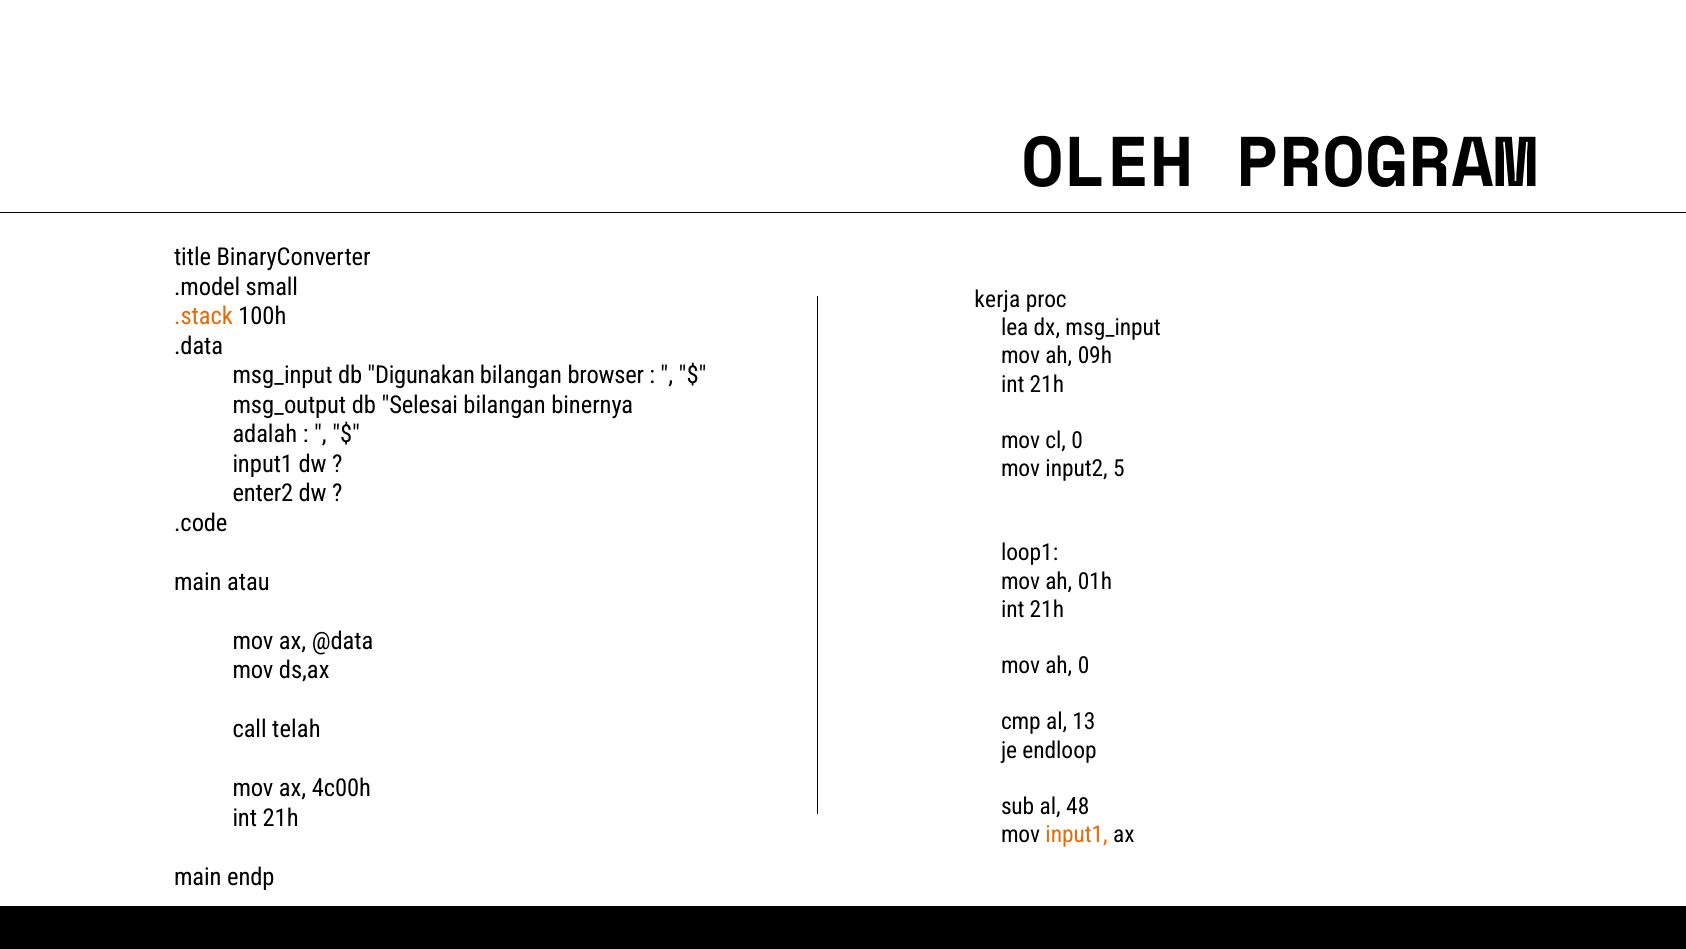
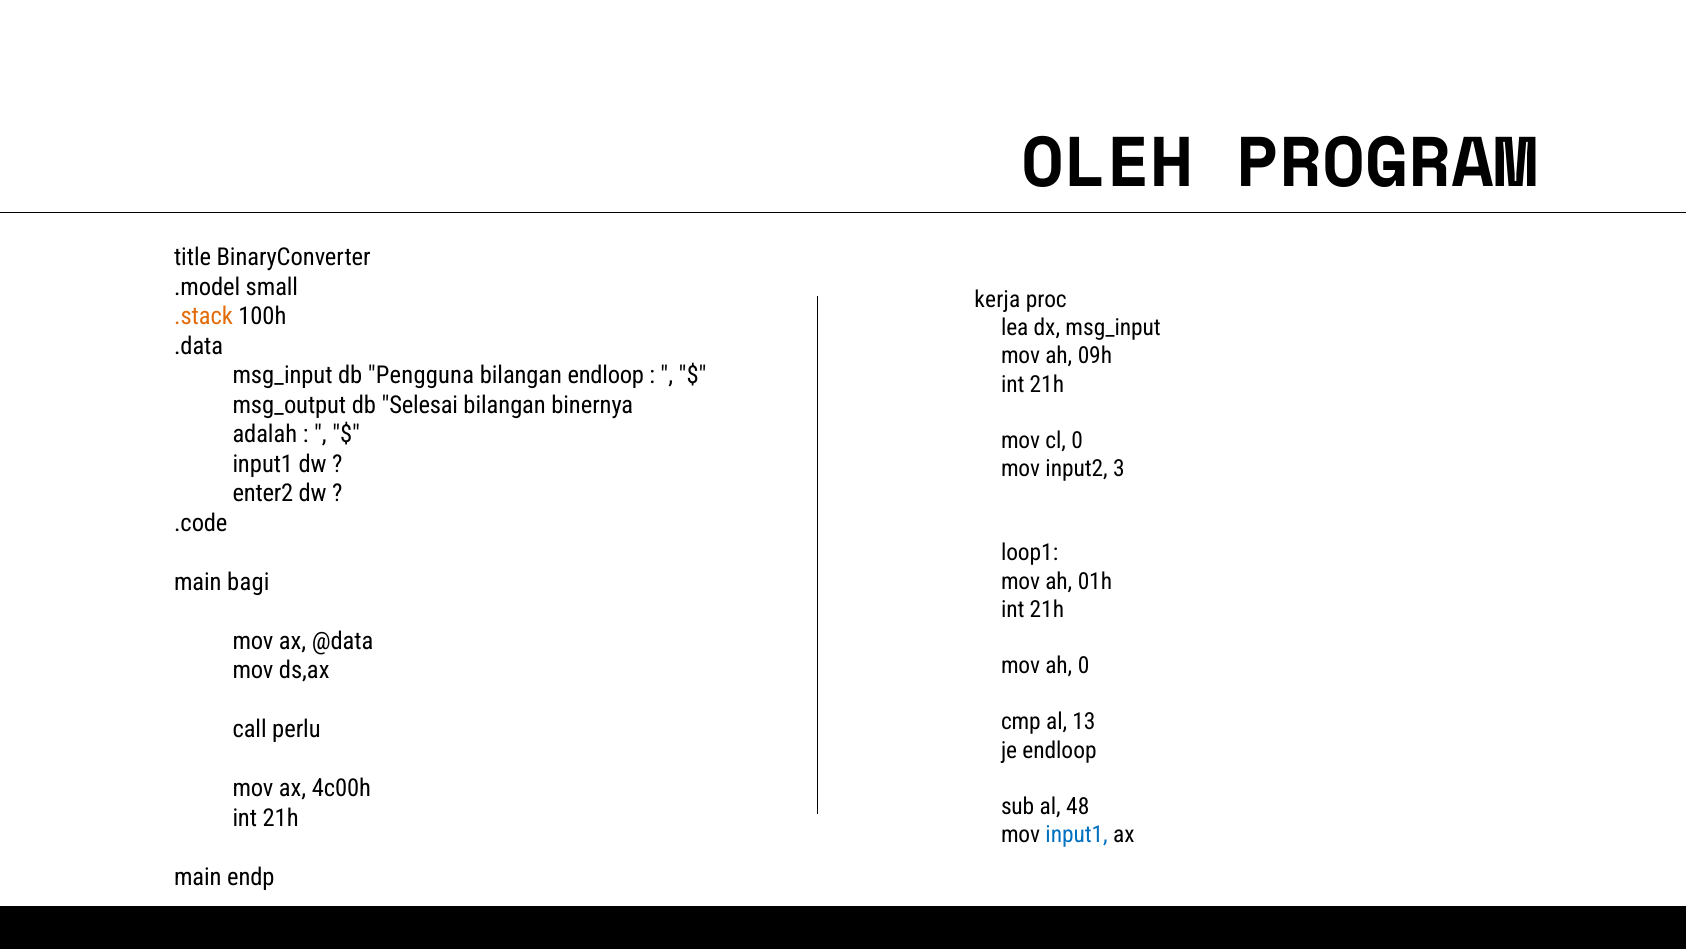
Digunakan: Digunakan -> Pengguna (421, 375)
bilangan browser: browser -> endloop (606, 375)
5: 5 -> 3 (1119, 468)
atau: atau -> bagi (248, 582)
telah: telah -> perlu (296, 729)
input1 colour: orange -> blue (1077, 834)
